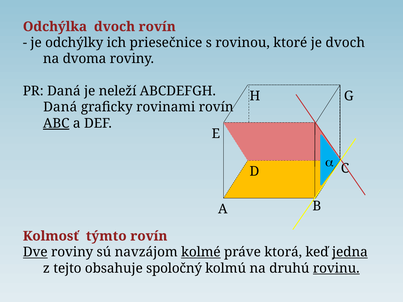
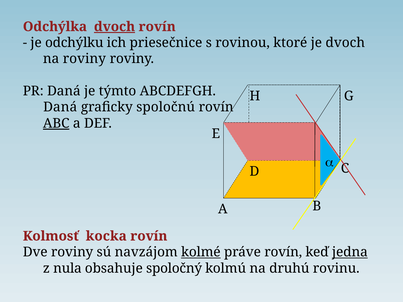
dvoch underline: none -> present (115, 27)
odchýlky: odchýlky -> odchýlku (74, 43)
na dvoma: dvoma -> roviny (84, 59)
neleží: neleží -> týmto (118, 91)
rovinami: rovinami -> spoločnú (166, 107)
týmto: týmto -> kocka (106, 236)
Dve underline: present -> none (35, 252)
práve ktorá: ktorá -> rovín (283, 252)
tejto: tejto -> nula (67, 269)
rovinu underline: present -> none (336, 269)
